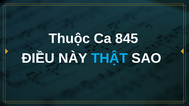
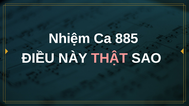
Thuộc: Thuộc -> Nhiệm (69, 39)
845: 845 -> 885 (127, 39)
THẬT colour: light blue -> pink (109, 58)
